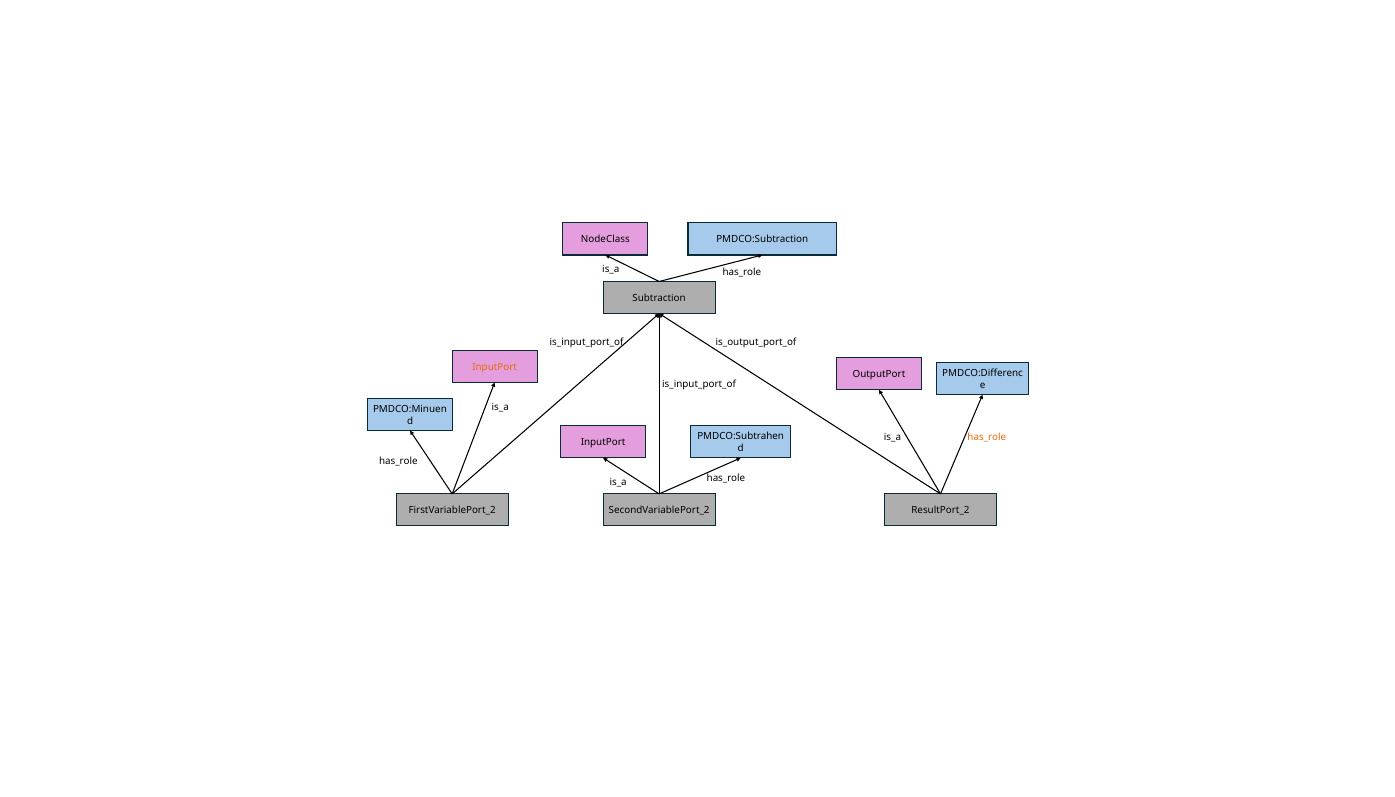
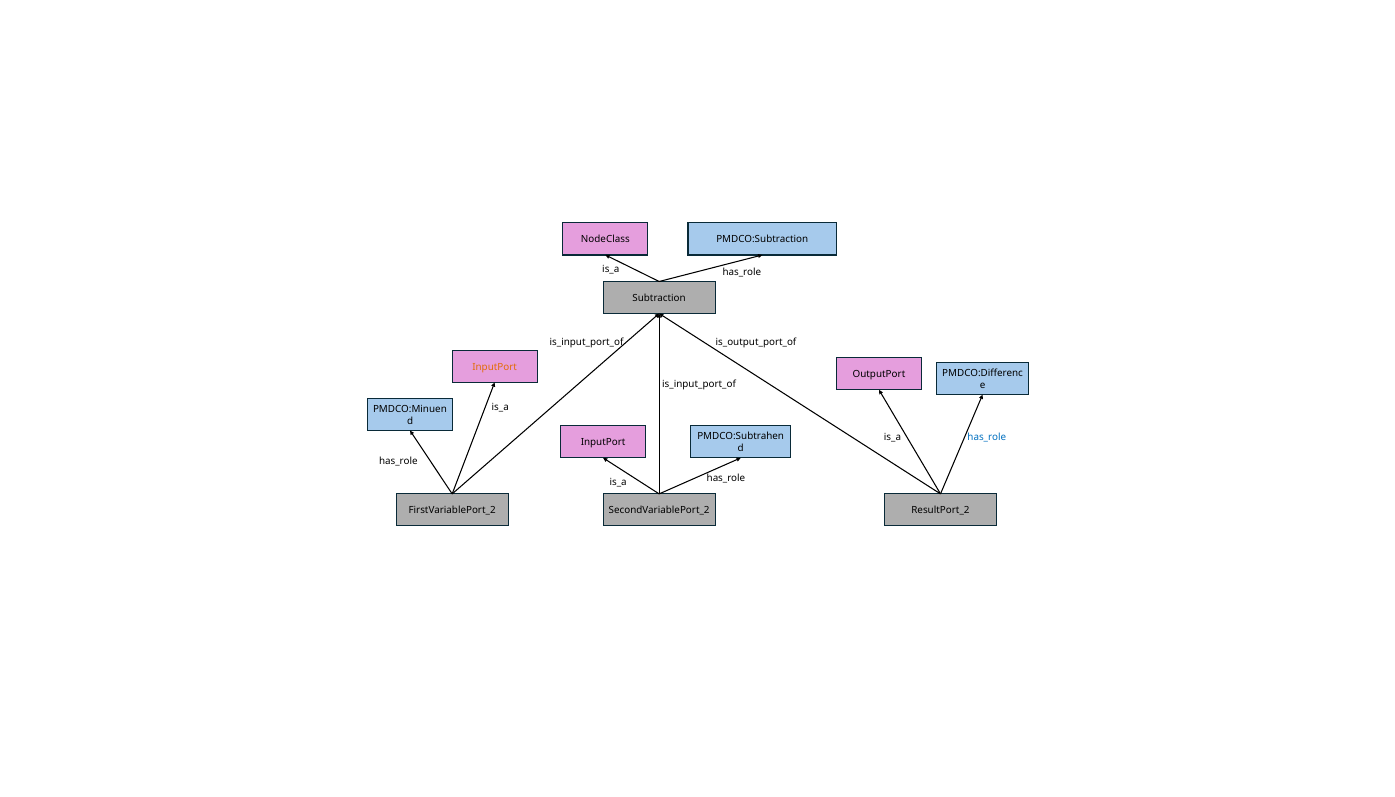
has_role colour: orange -> blue (987, 437)
